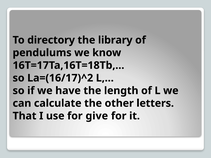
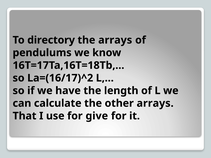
the library: library -> arrays (115, 40)
other letters: letters -> arrays (155, 103)
